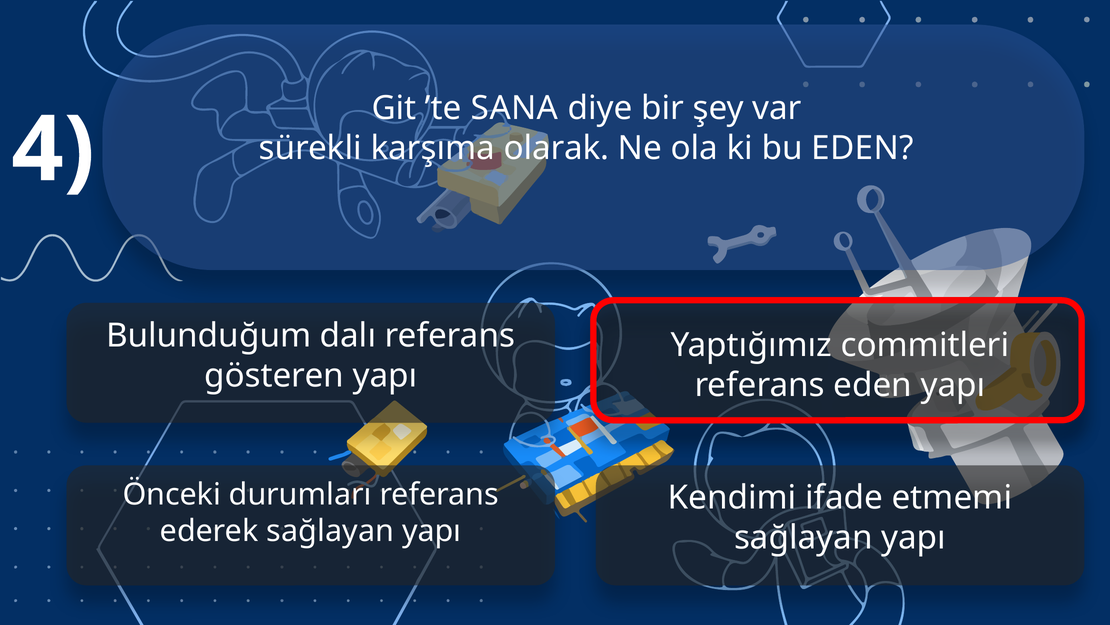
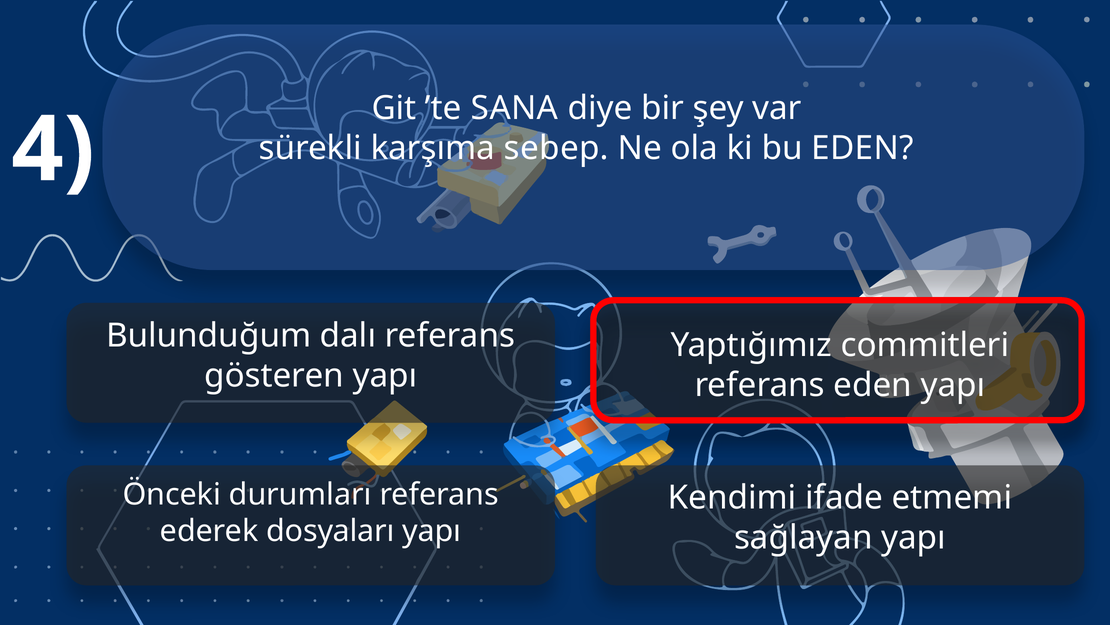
olarak: olarak -> sebep (556, 148)
ederek sağlayan: sağlayan -> dosyaları (330, 531)
